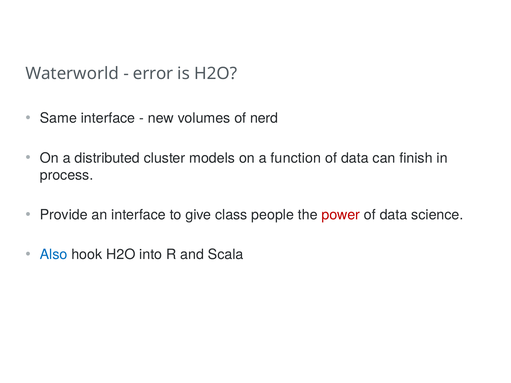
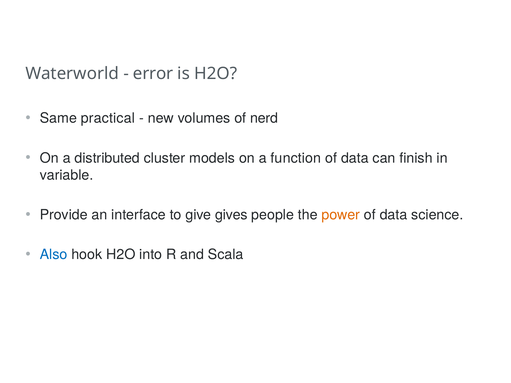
Same interface: interface -> practical (108, 118)
process: process -> variable (67, 175)
class: class -> gives (231, 215)
power colour: red -> orange (341, 215)
